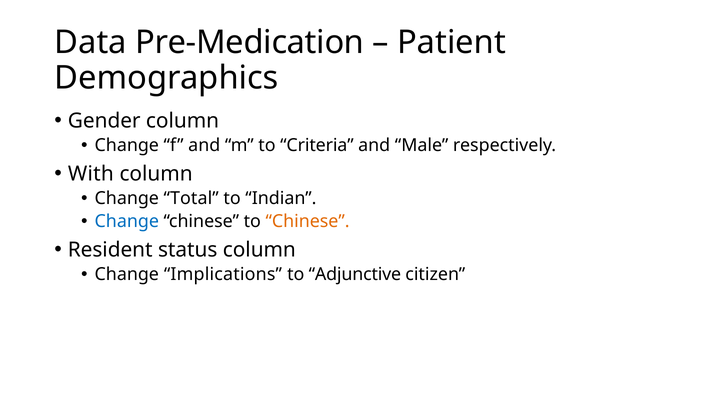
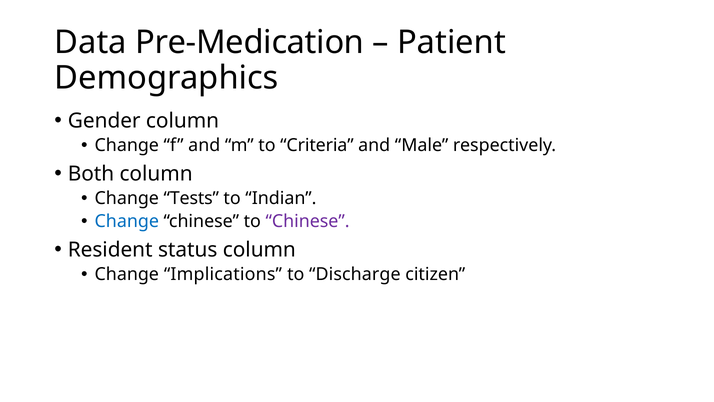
With: With -> Both (91, 174)
Total: Total -> Tests (191, 198)
Chinese colour: orange -> purple (308, 221)
Adjunctive: Adjunctive -> Discharge (355, 274)
